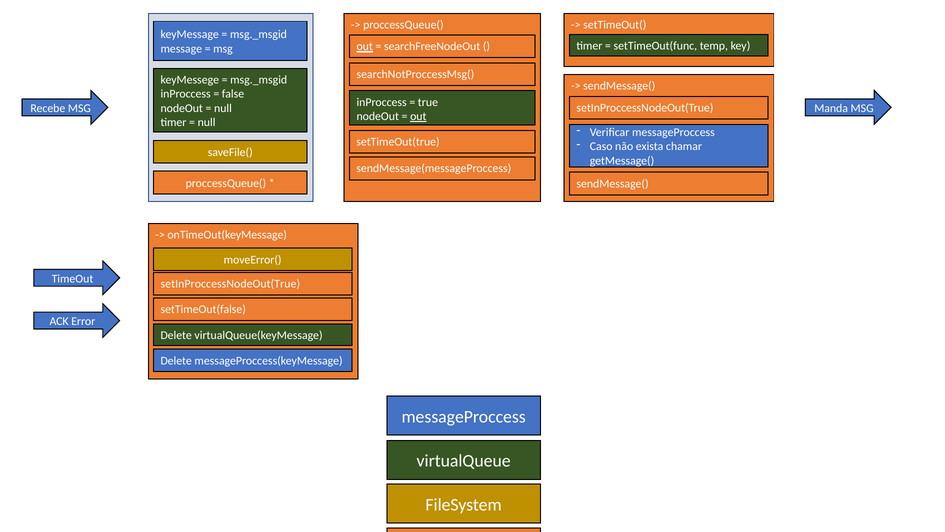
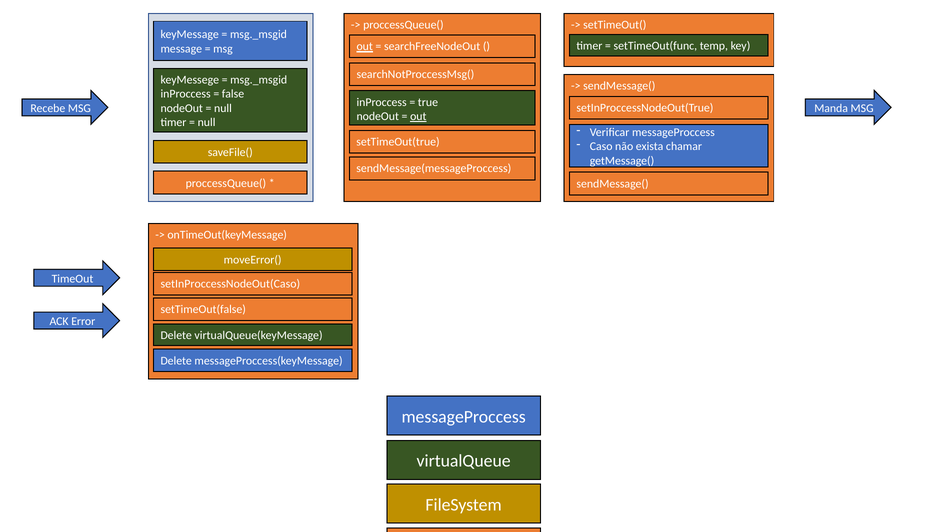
setInProccessNodeOut(True: setInProccessNodeOut(True -> setInProccessNodeOut(Caso (230, 284)
